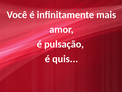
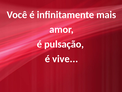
quis: quis -> vive (65, 59)
